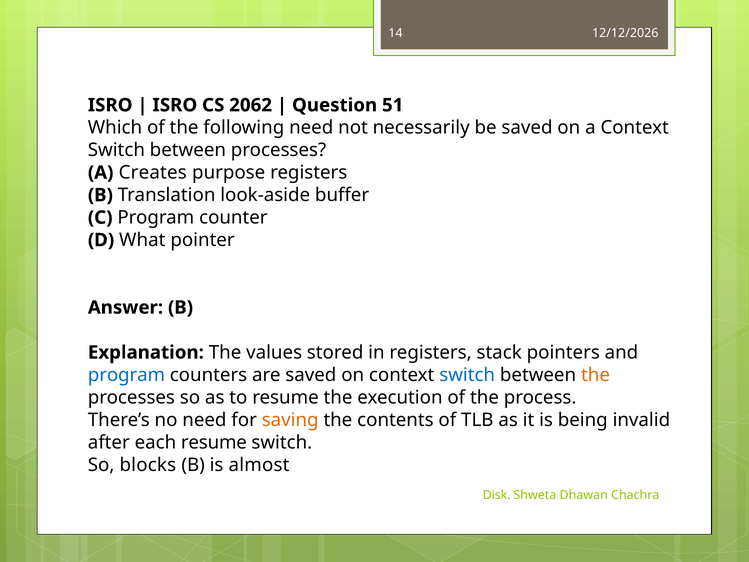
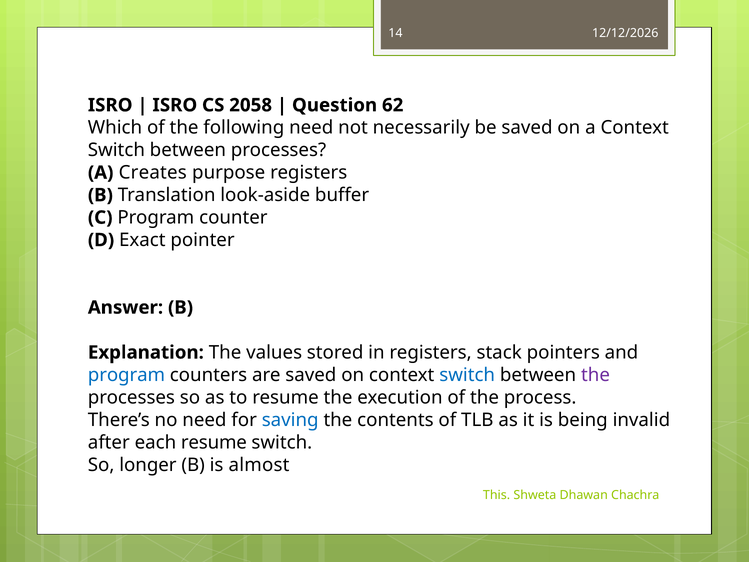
2062: 2062 -> 2058 (251, 105)
51: 51 -> 62 (393, 105)
What: What -> Exact (142, 240)
the colour: orange -> purple (595, 375)
saving colour: orange -> blue (290, 420)
blocks: blocks -> longer (148, 465)
Disk: Disk -> This (497, 495)
